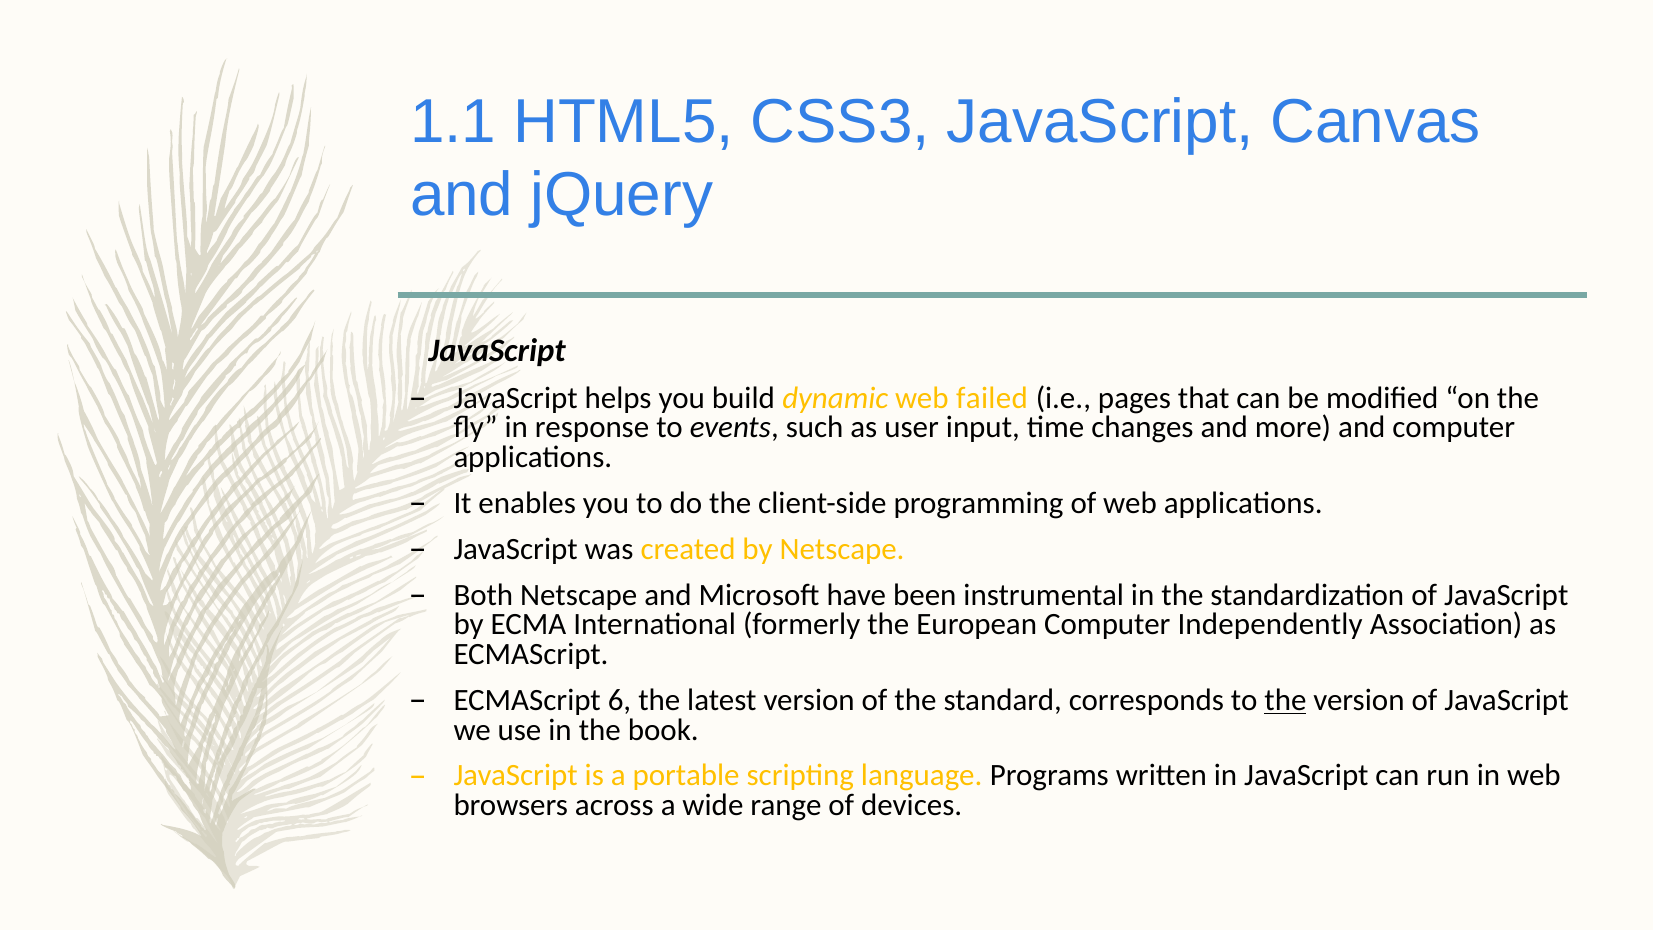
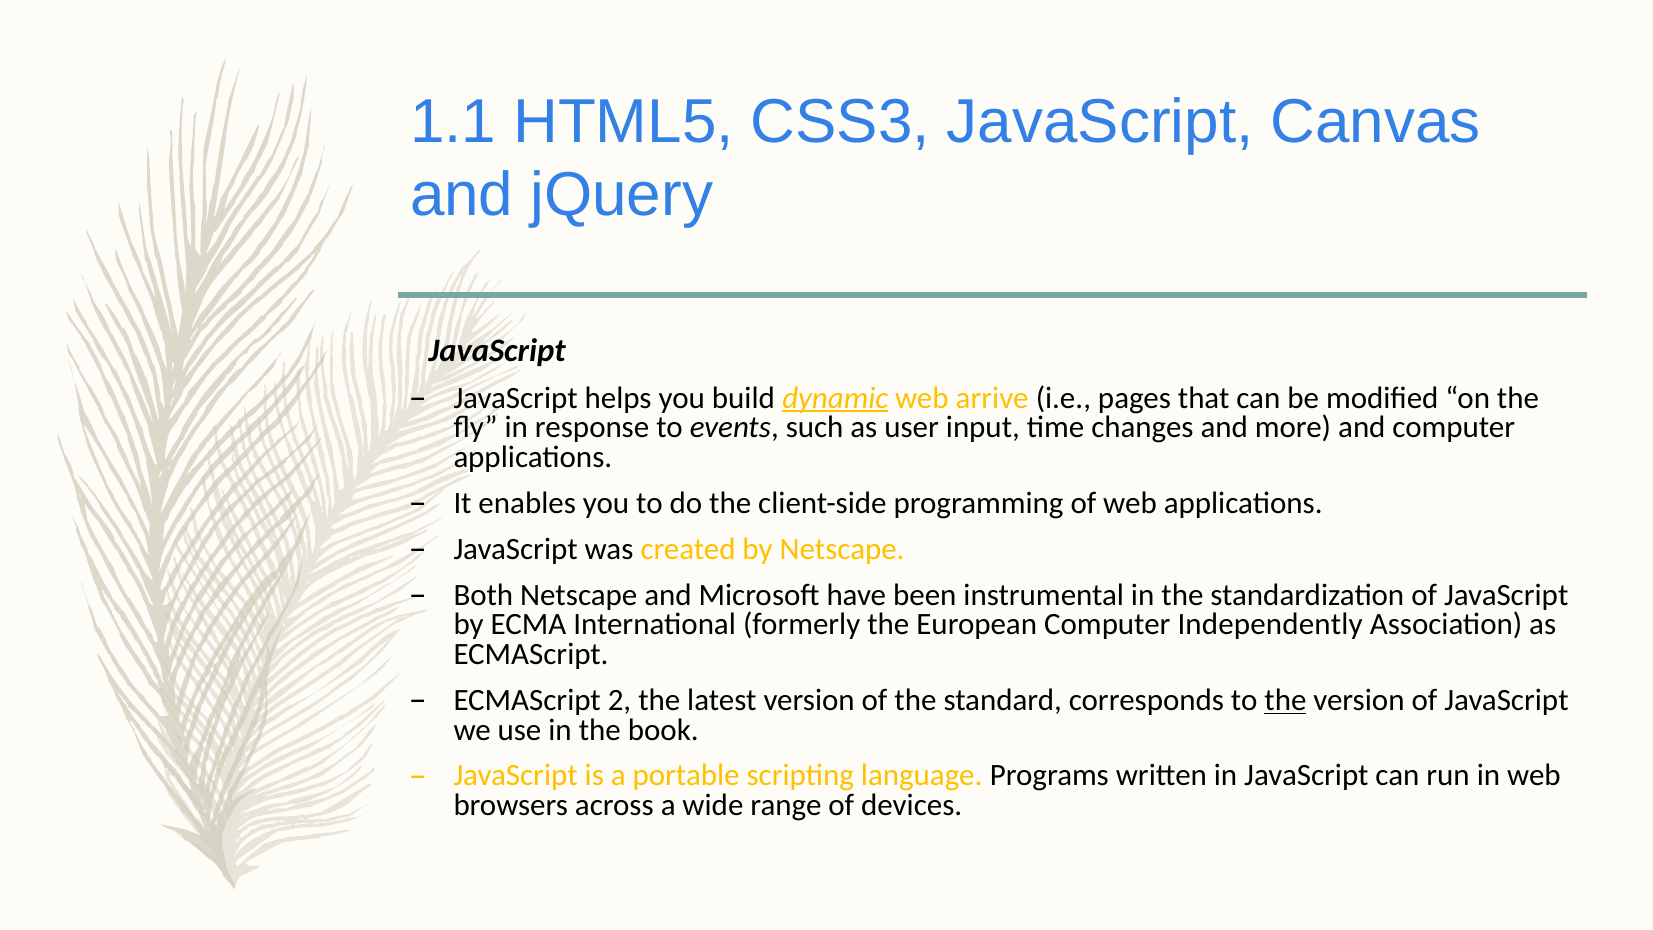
dynamic underline: none -> present (835, 398)
failed: failed -> arrive (992, 398)
6: 6 -> 2 (619, 700)
